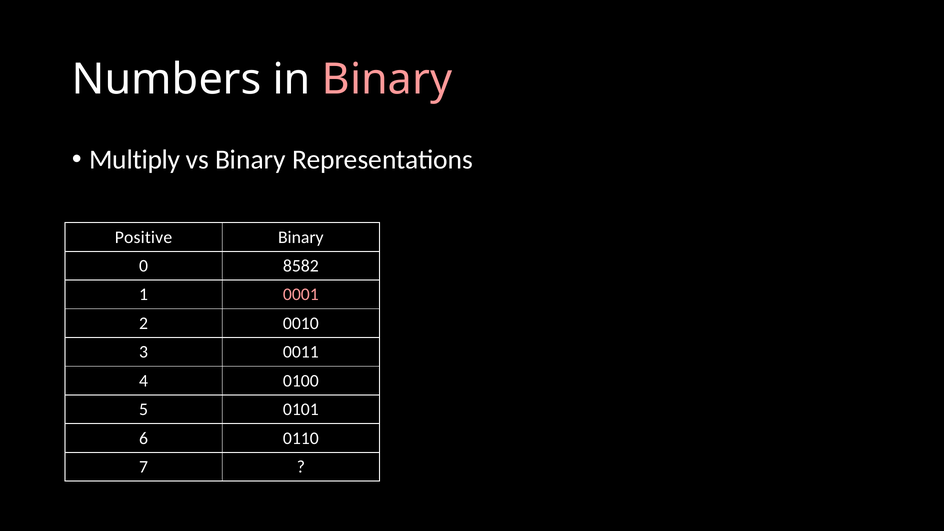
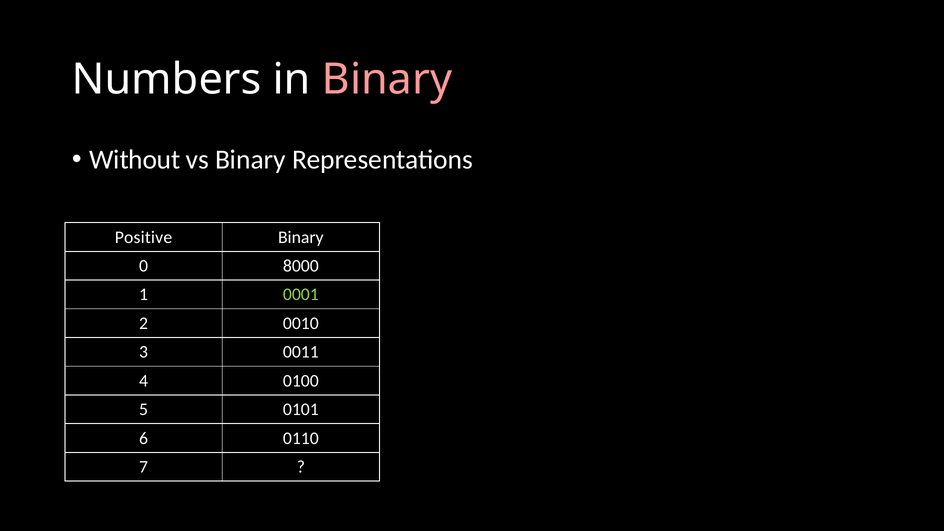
Multiply: Multiply -> Without (135, 160)
8582: 8582 -> 8000 (301, 266)
0001 colour: pink -> light green (301, 295)
